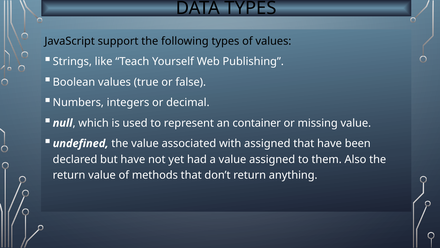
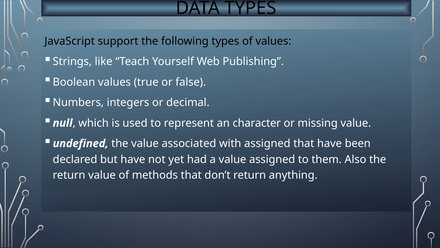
container: container -> character (257, 123)
